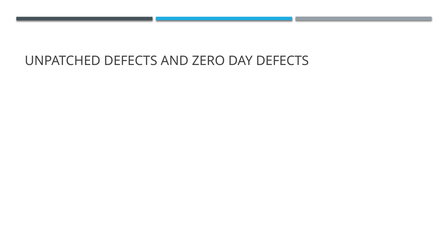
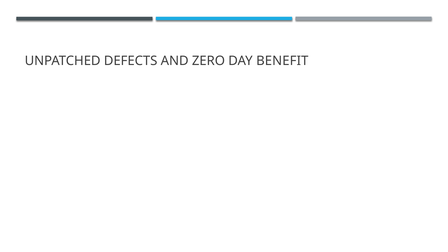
DAY DEFECTS: DEFECTS -> BENEFIT (282, 61)
